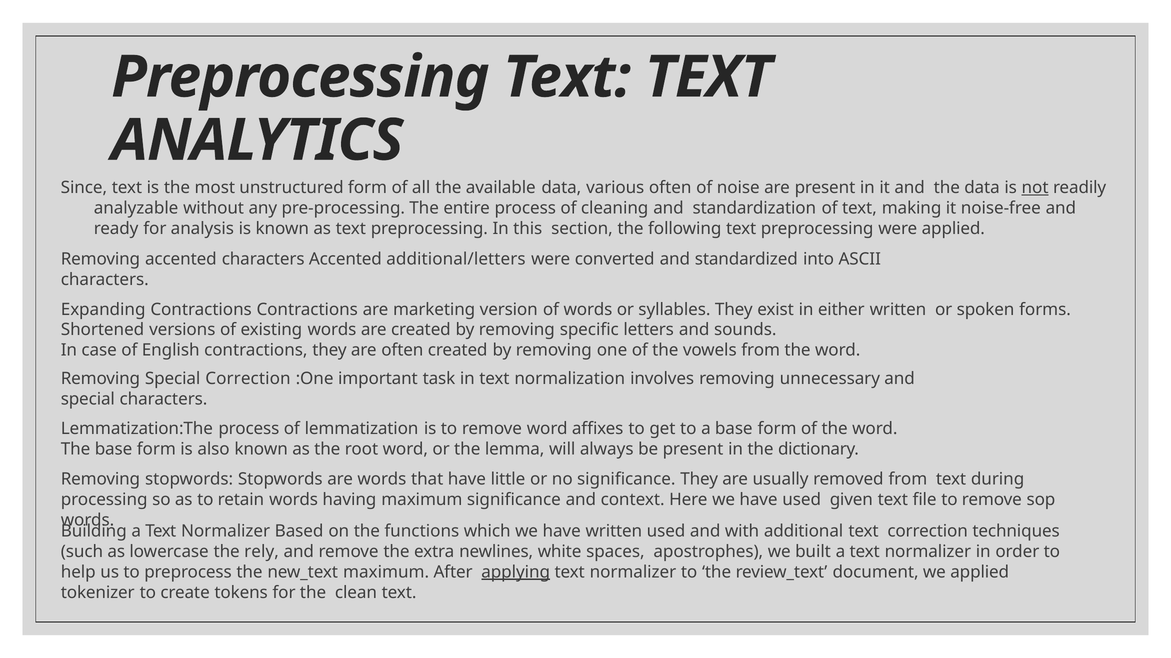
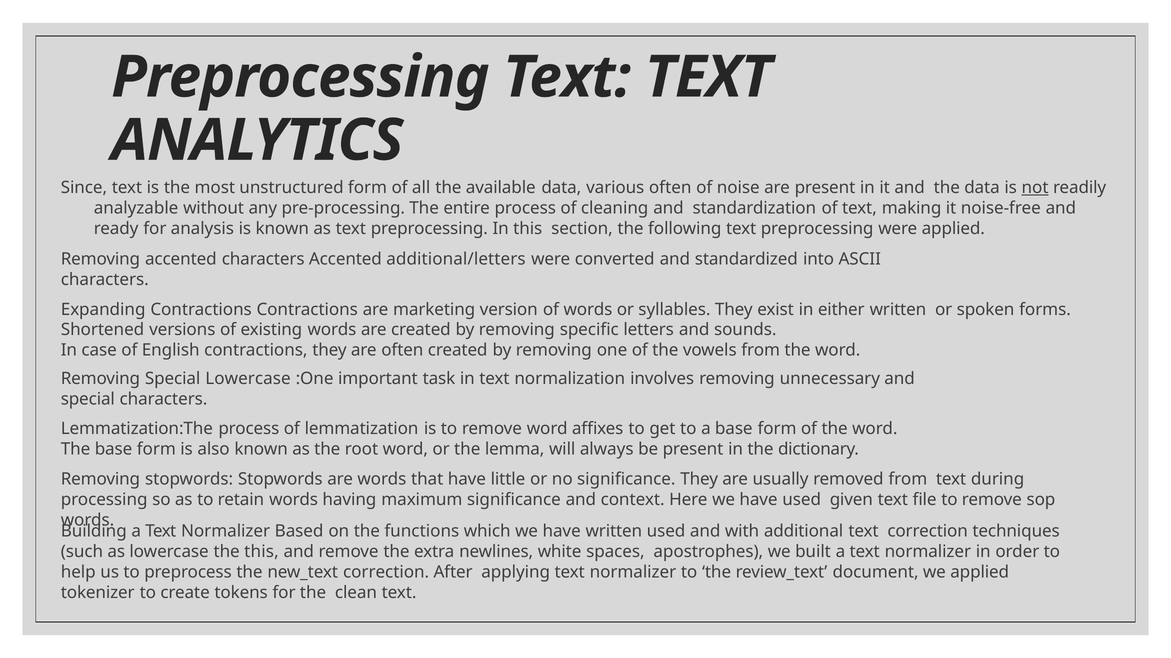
Special Correction: Correction -> Lowercase (248, 379)
the rely: rely -> this (262, 552)
new_text maximum: maximum -> correction (386, 573)
applying underline: present -> none (516, 573)
